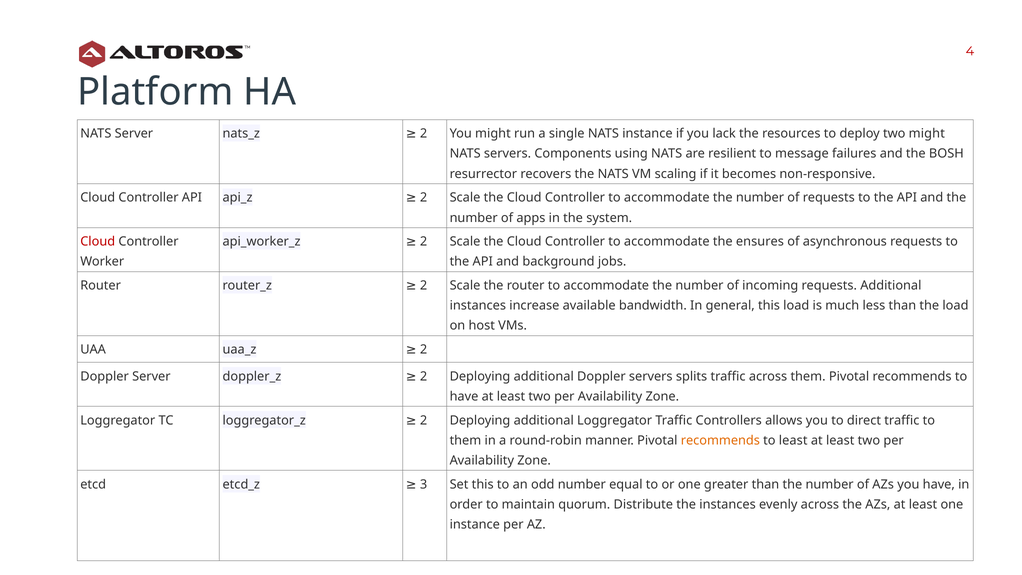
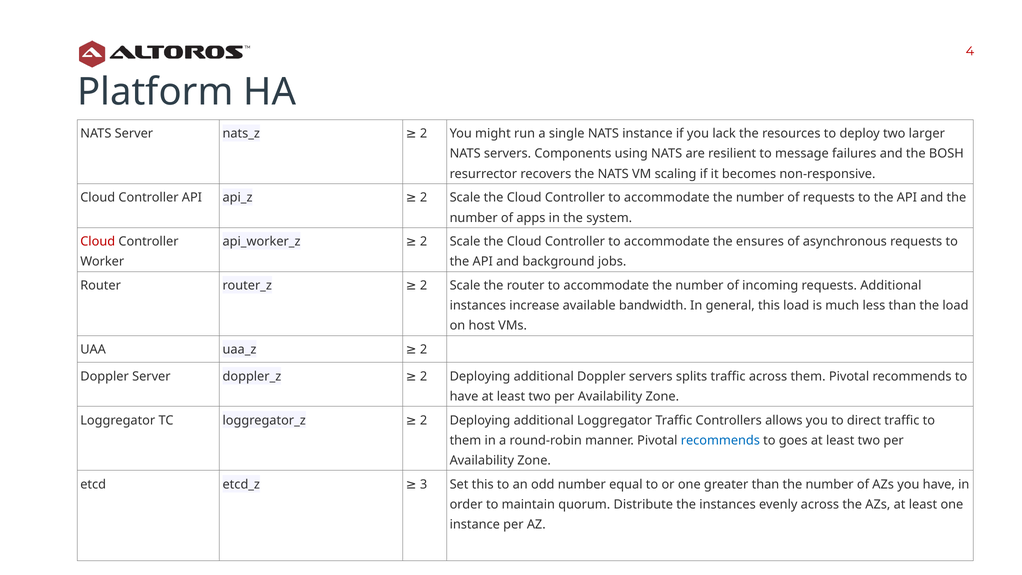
two might: might -> larger (927, 134)
recommends colour: orange -> blue (720, 440)
to least: least -> goes (793, 440)
